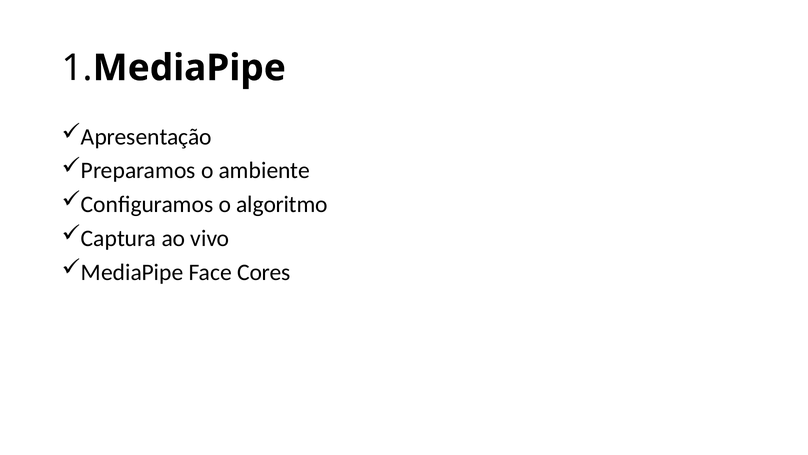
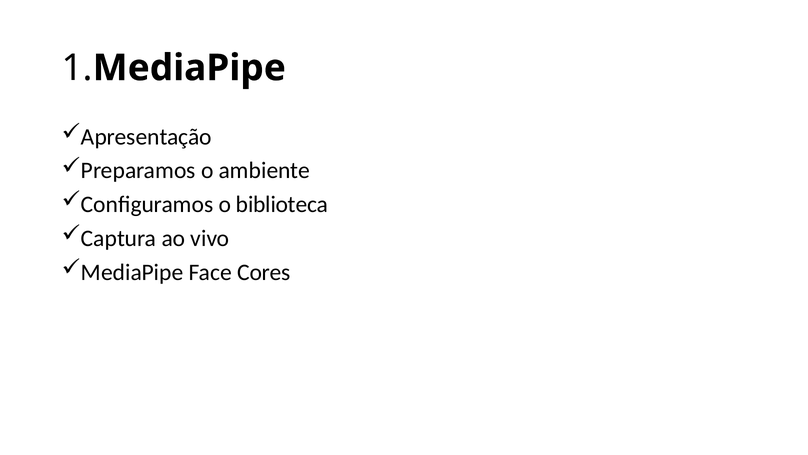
algoritmo: algoritmo -> biblioteca (282, 204)
